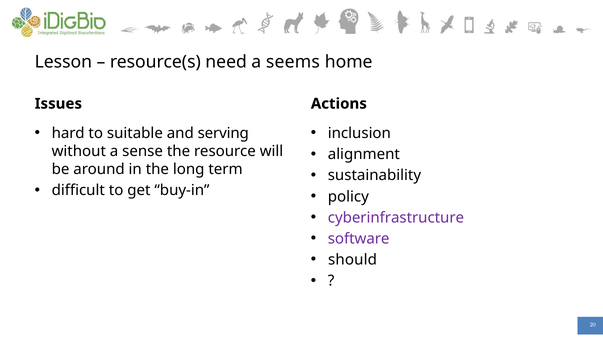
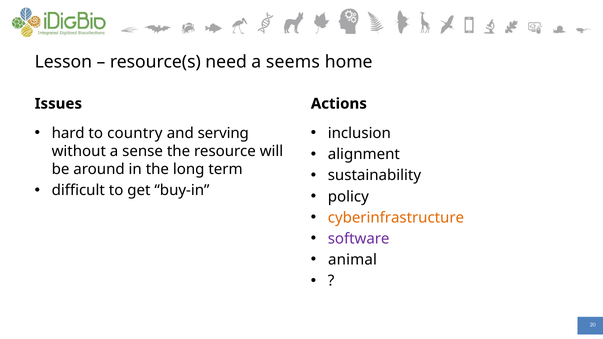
suitable: suitable -> country (135, 133)
cyberinfrastructure colour: purple -> orange (396, 218)
should: should -> animal (353, 260)
